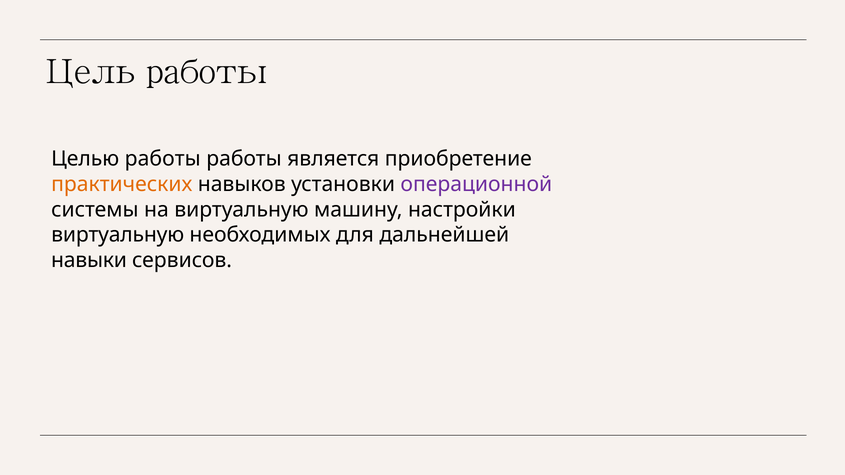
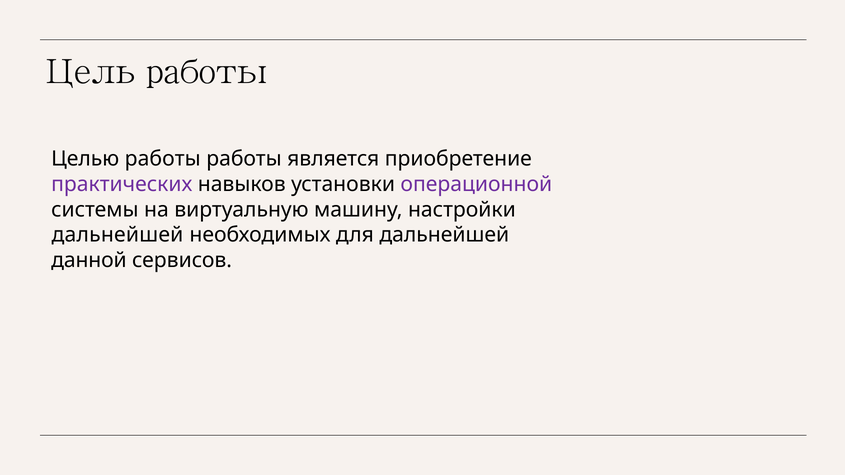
практических colour: orange -> purple (122, 184)
виртуальную: виртуальную -> дальнейшей (117, 235)
навыки: навыки -> данной (89, 260)
